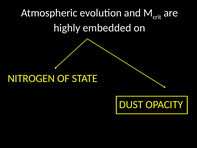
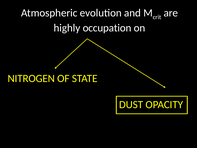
embedded: embedded -> occupation (107, 28)
